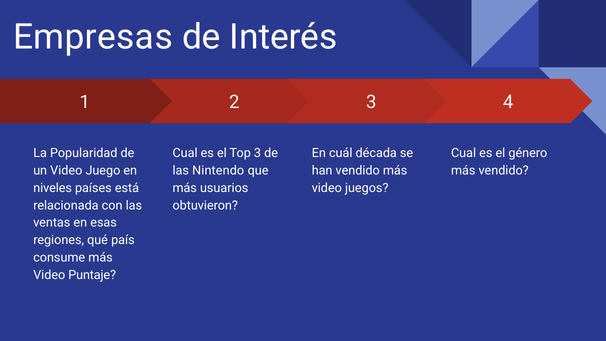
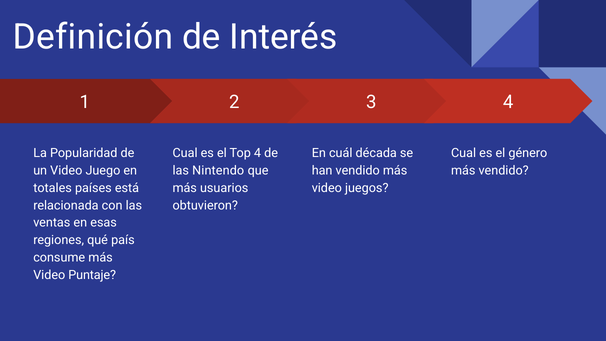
Empresas: Empresas -> Definición (93, 37)
Top 3: 3 -> 4 (257, 153)
niveles: niveles -> totales (53, 188)
